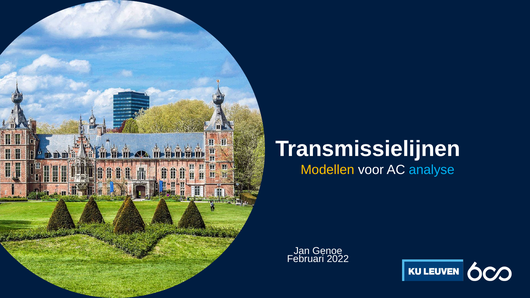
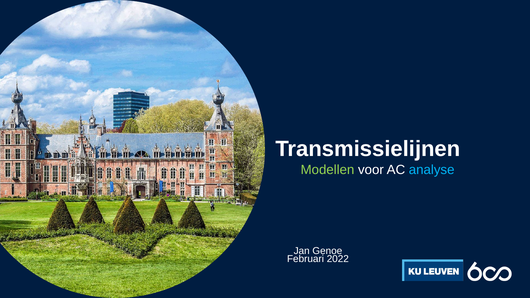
Modellen colour: yellow -> light green (327, 170)
